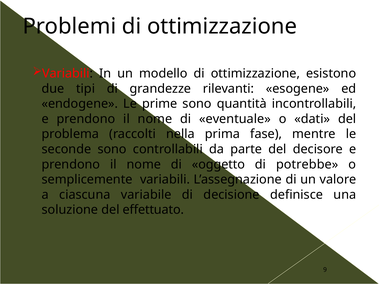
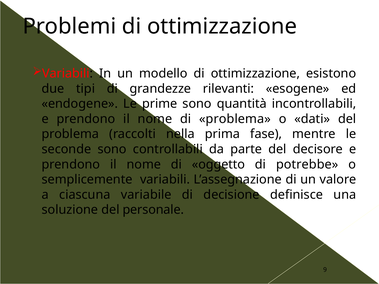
di eventuale: eventuale -> problema (235, 119)
effettuato: effettuato -> personale (153, 210)
